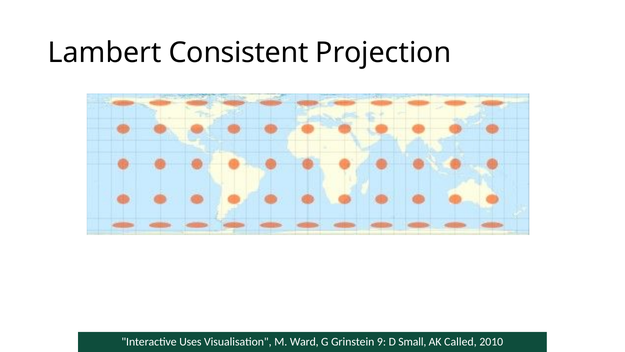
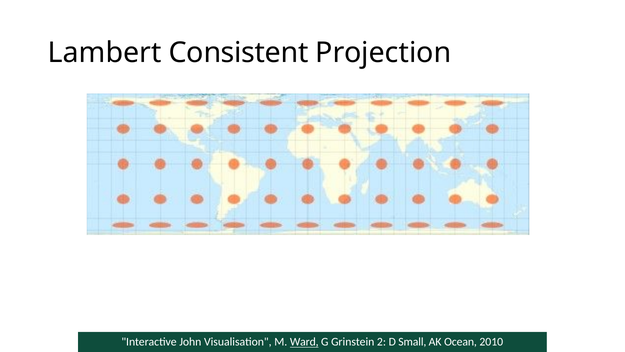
Uses: Uses -> John (190, 342)
Ward underline: none -> present (304, 342)
9: 9 -> 2 (382, 342)
Called: Called -> Ocean (461, 342)
